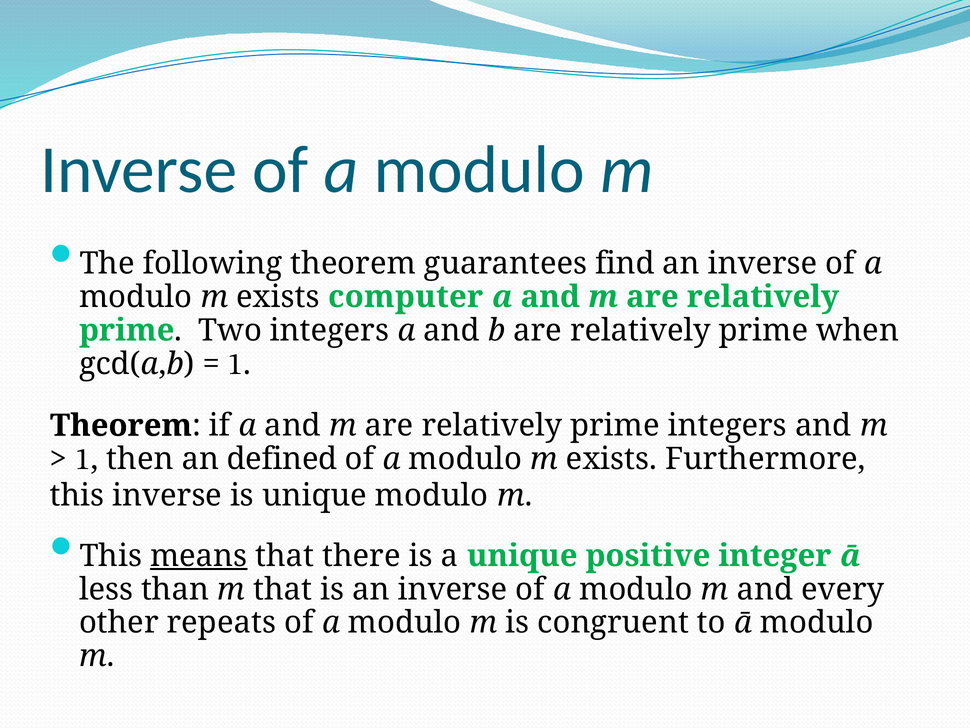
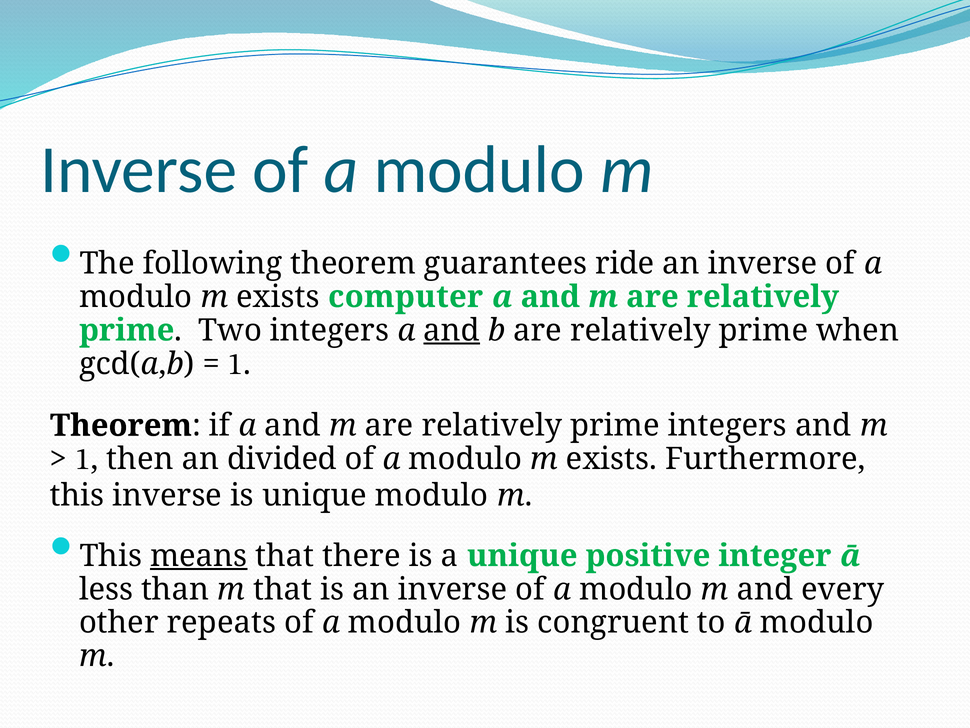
find: find -> ride (625, 263)
and underline: none -> present (452, 330)
defined: defined -> divided (282, 459)
